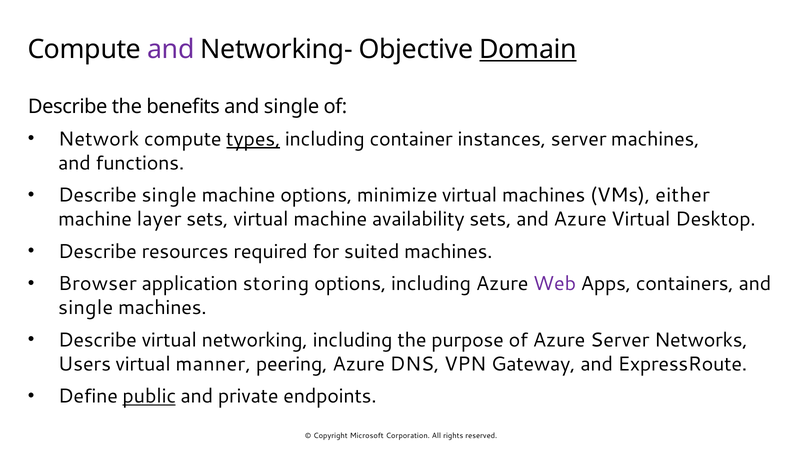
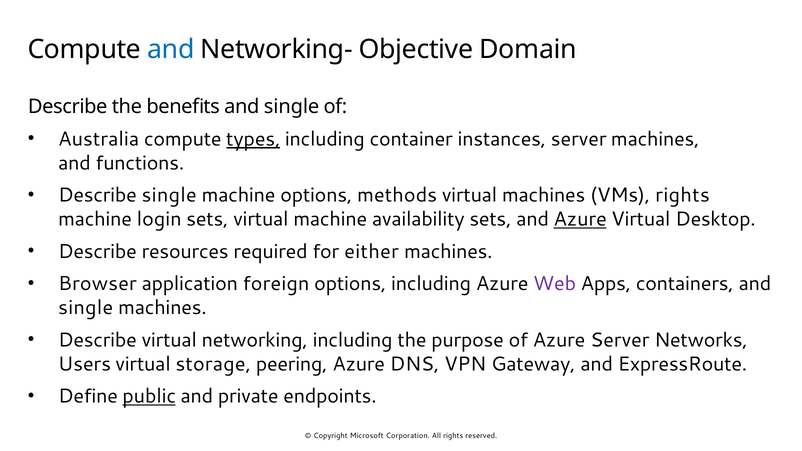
and colour: purple -> blue (171, 49)
Domain underline: present -> none (528, 49)
Network: Network -> Australia (99, 139)
minimize: minimize -> methods (397, 195)
VMs either: either -> rights (683, 195)
layer: layer -> login (159, 219)
Azure underline: none -> present (580, 219)
suited: suited -> either (372, 252)
storing: storing -> foreign (276, 284)
manner: manner -> storage (213, 364)
